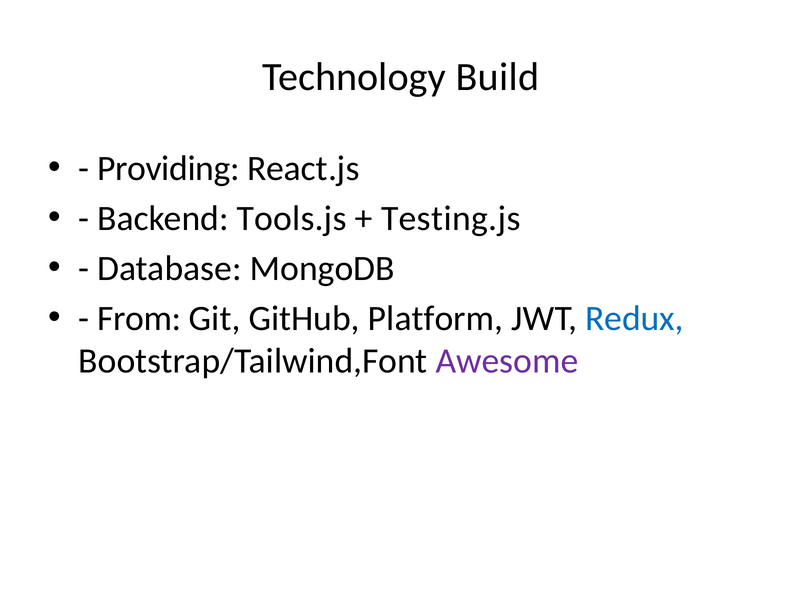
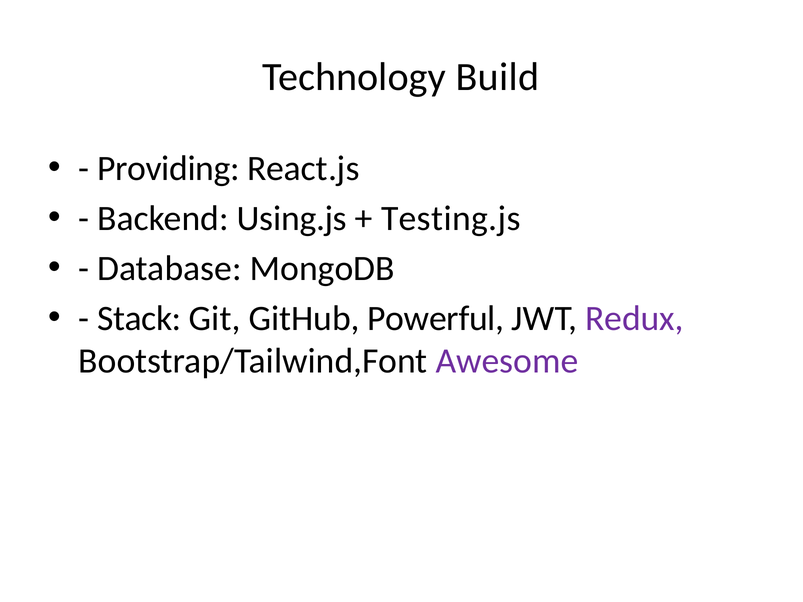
Tools.js: Tools.js -> Using.js (292, 218)
From: From -> Stack (139, 318)
Platform: Platform -> Powerful (436, 318)
Redux colour: blue -> purple (634, 318)
